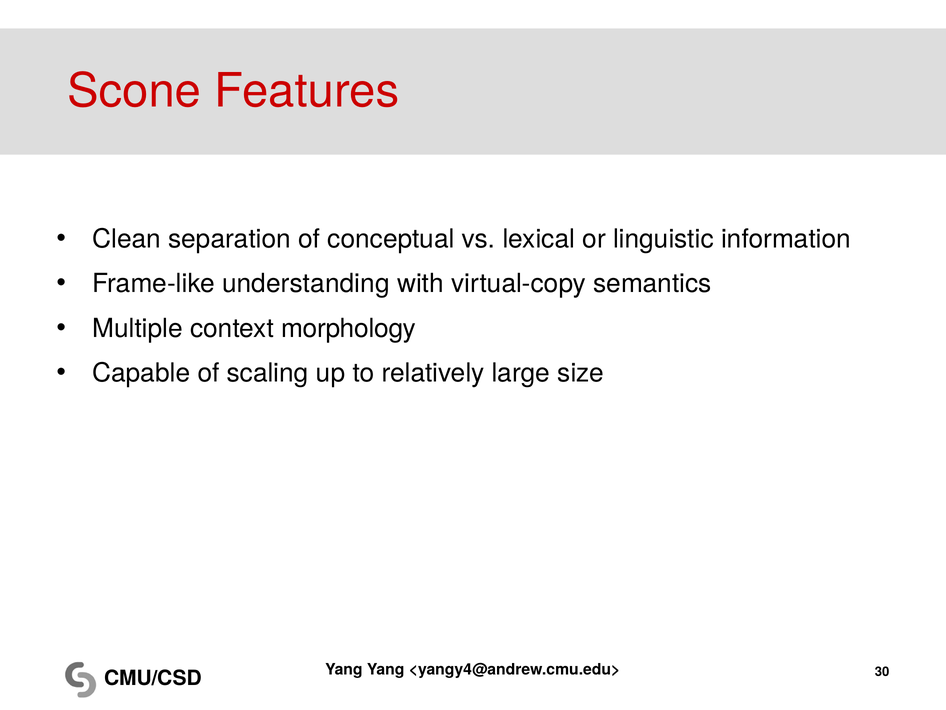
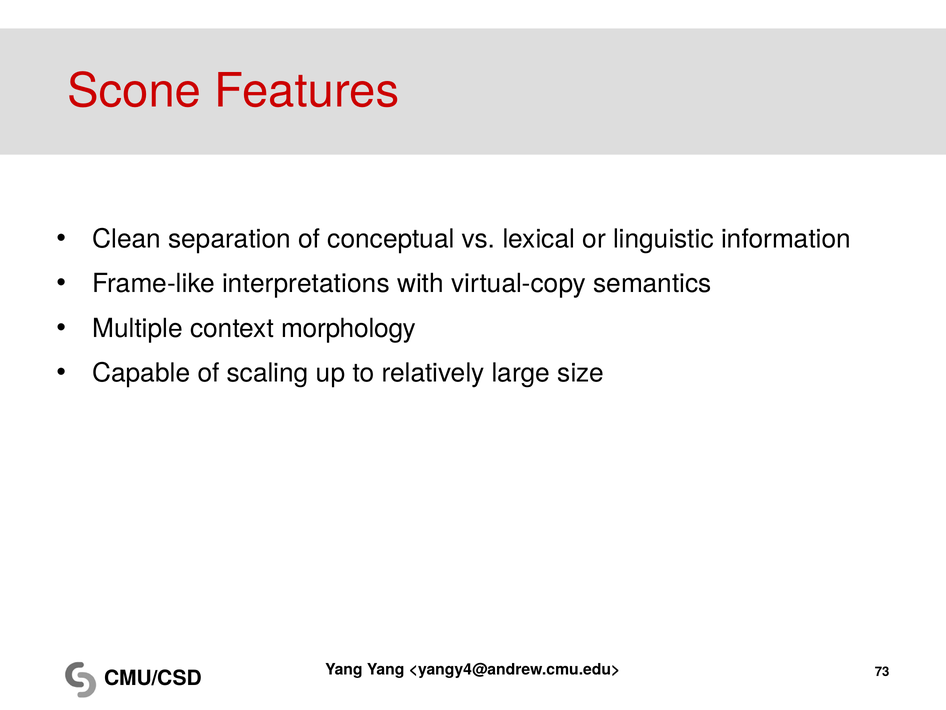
understanding: understanding -> interpretations (306, 284)
30: 30 -> 73 (882, 671)
